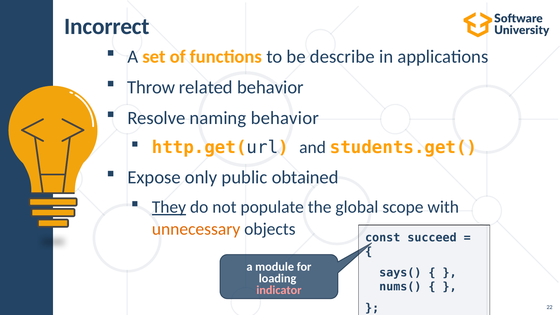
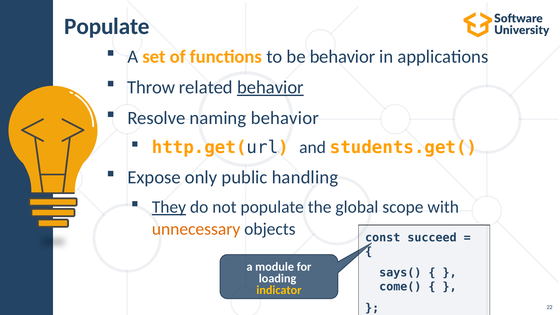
Incorrect: Incorrect -> Populate (107, 27)
be describe: describe -> behavior (342, 57)
behavior underline: none -> present (270, 87)
obtained: obtained -> handling (305, 177)
nums(: nums( -> come( (400, 287)
indicator colour: pink -> yellow (279, 290)
